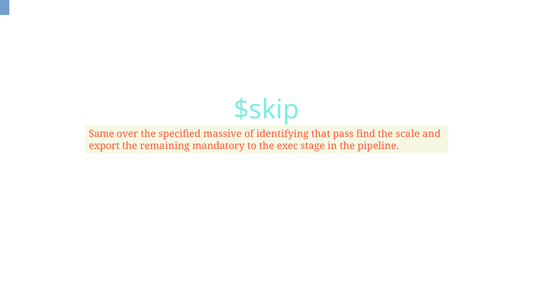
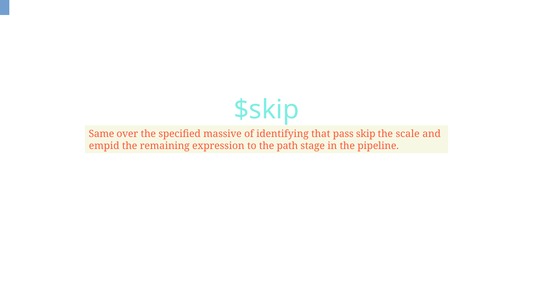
find: find -> skip (366, 134)
export: export -> empid (104, 146)
mandatory: mandatory -> expression (218, 146)
exec: exec -> path (287, 146)
